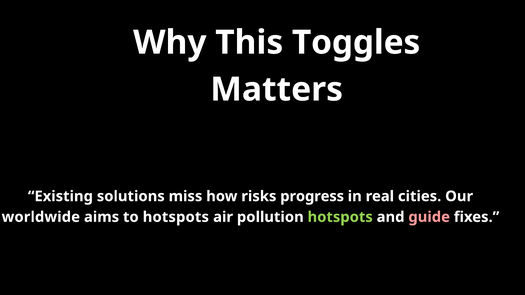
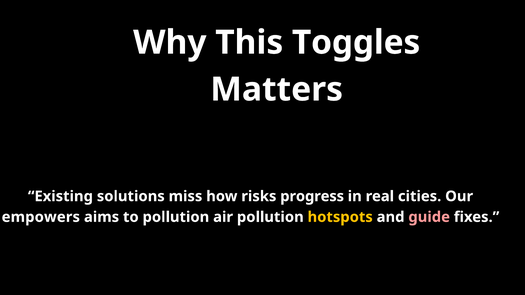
worldwide: worldwide -> empowers (41, 217)
to hotspots: hotspots -> pollution (176, 217)
hotspots colour: light green -> yellow (340, 217)
